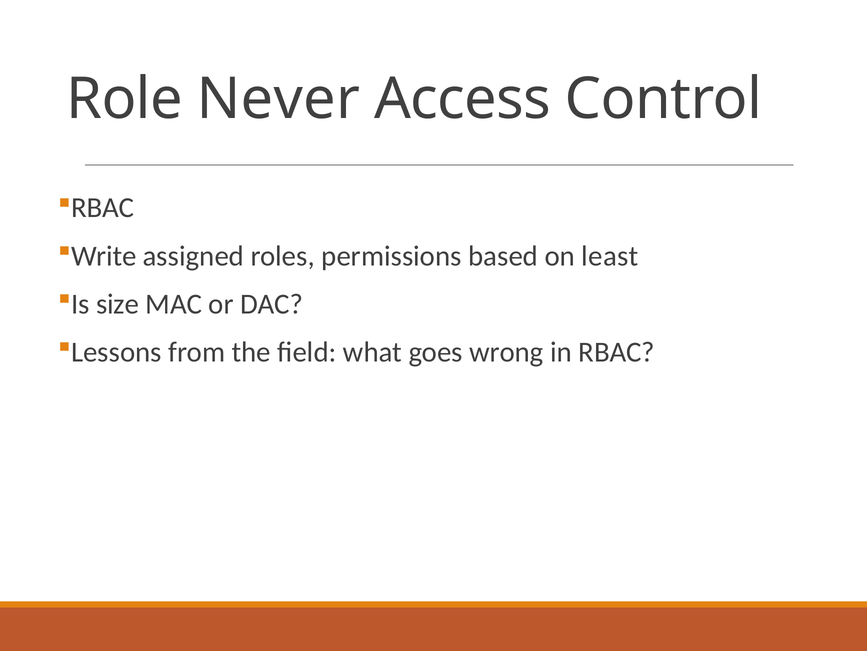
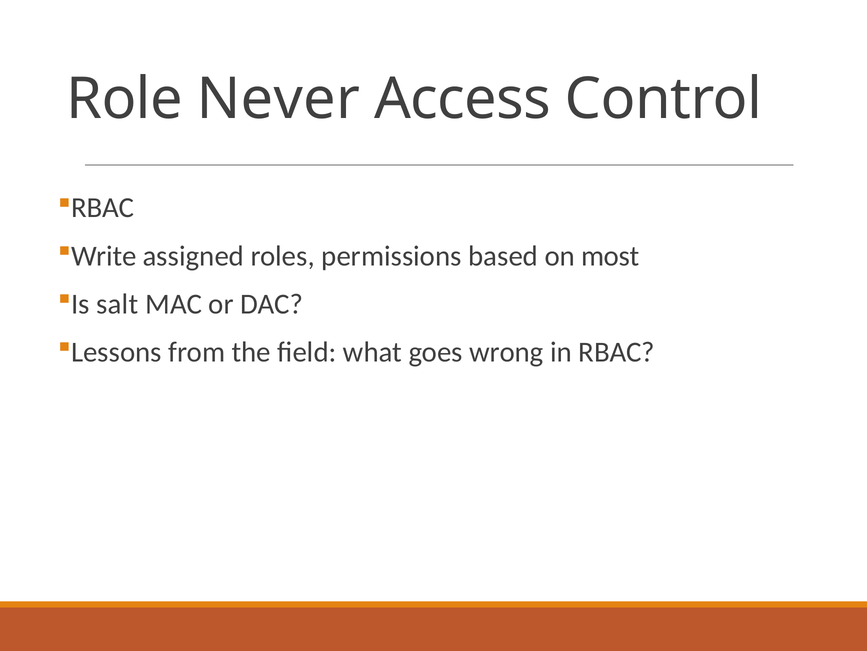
least: least -> most (610, 256)
size: size -> salt (117, 304)
